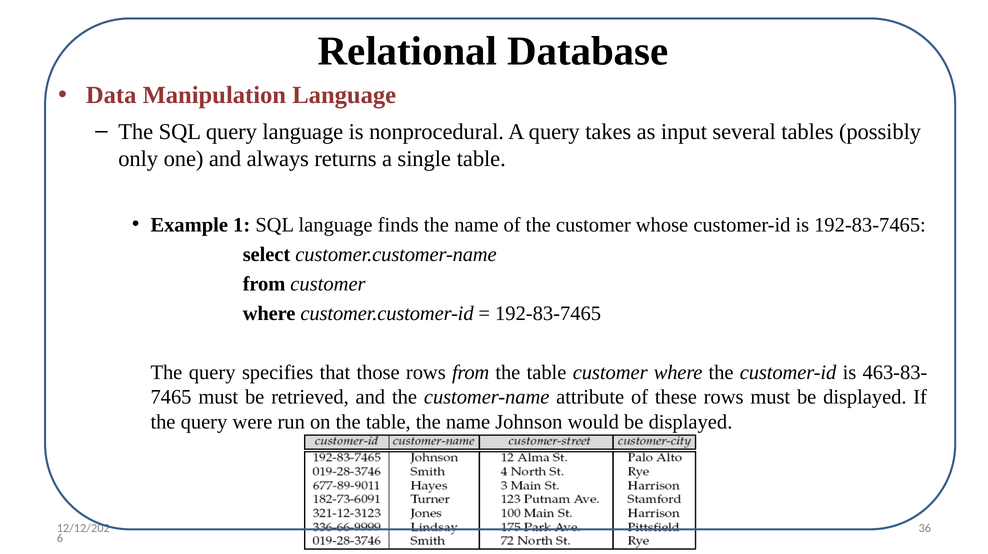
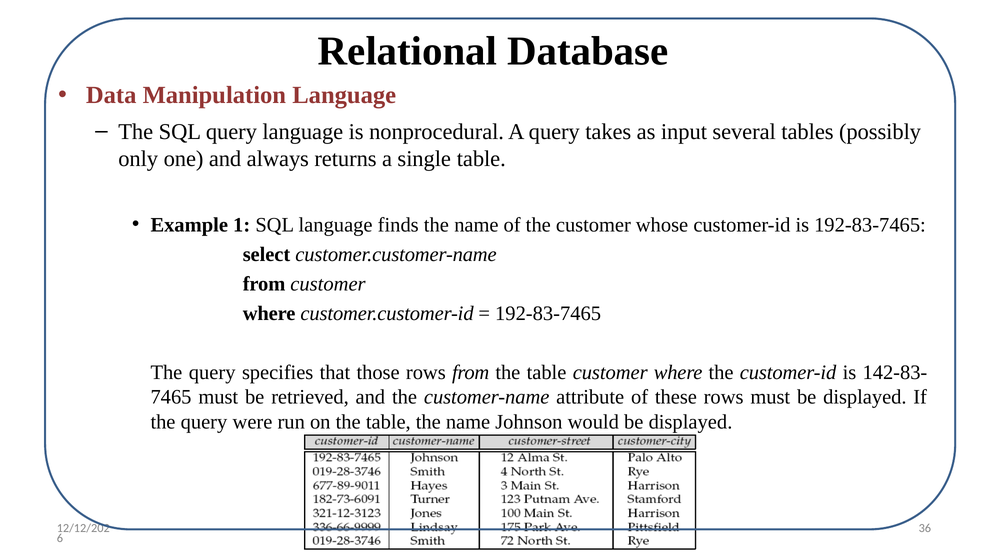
463-83-: 463-83- -> 142-83- (895, 372)
